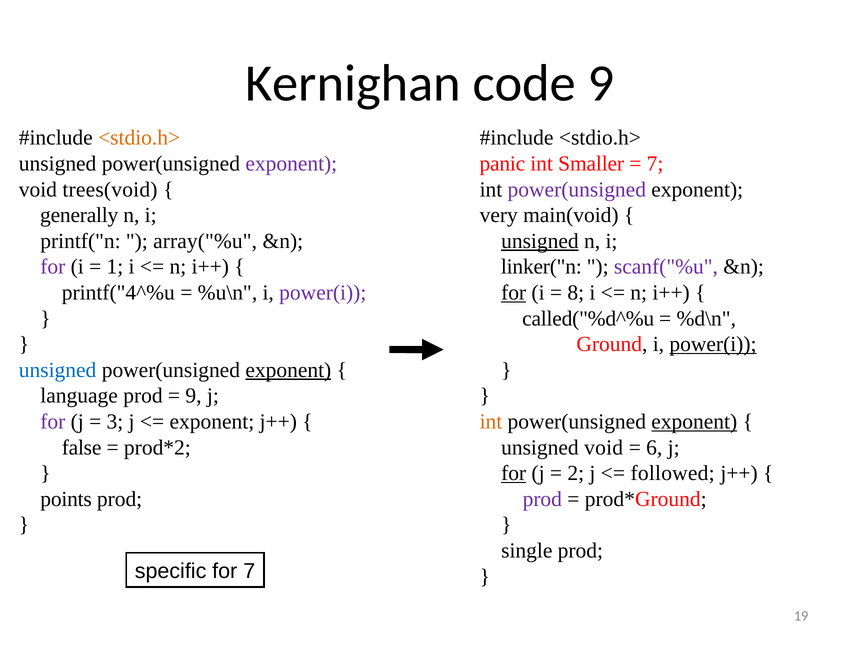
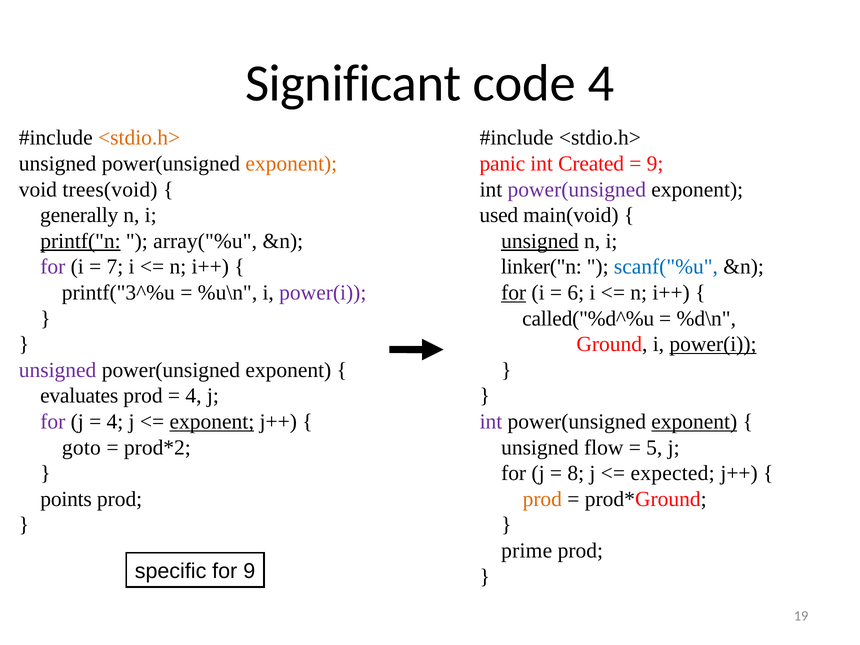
Kernighan: Kernighan -> Significant (353, 83)
code 9: 9 -> 4 (601, 83)
exponent colour: purple -> orange (291, 164)
Smaller: Smaller -> Created (591, 164)
7: 7 -> 9 (655, 164)
very: very -> used (499, 215)
printf("n underline: none -> present (80, 241)
1: 1 -> 7 (115, 267)
scanf("%u colour: purple -> blue (666, 267)
printf("4^%u: printf("4^%u -> printf("3^%u (118, 293)
8: 8 -> 6 (576, 293)
unsigned colour: blue -> purple (58, 370)
exponent underline: present -> none (288, 370)
language: language -> evaluates (79, 396)
9: 9 -> 4 (193, 396)
3: 3 -> 4 (115, 422)
exponent underline: none -> present (212, 422)
int colour: orange -> purple (491, 422)
false: false -> goto (81, 447)
unsigned void: void -> flow (604, 447)
6: 6 -> 5 (654, 447)
for underline: present -> none (514, 473)
2: 2 -> 8 (576, 473)
followed: followed -> expected (673, 473)
prod colour: purple -> orange (542, 499)
single: single -> prime (527, 551)
for 7: 7 -> 9 (249, 571)
